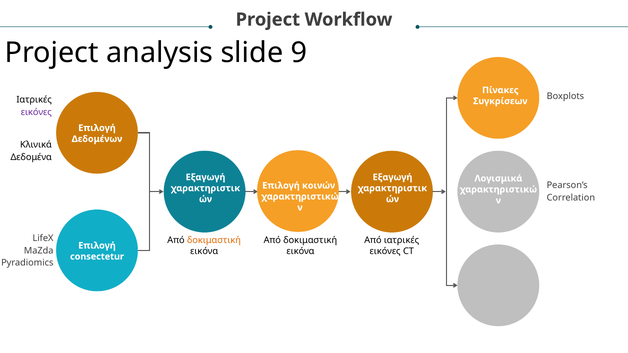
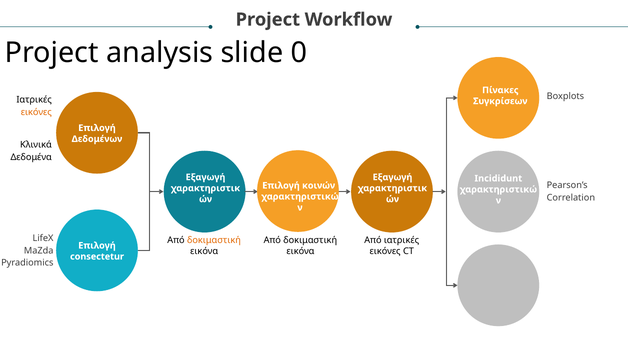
9: 9 -> 0 (299, 53)
εικόνες colour: purple -> orange (36, 112)
Λογισμικά: Λογισμικά -> Incididunt (498, 179)
